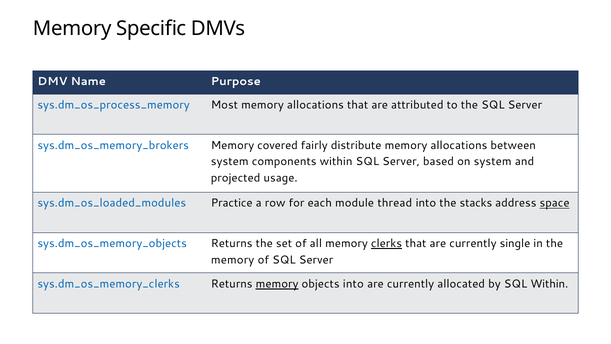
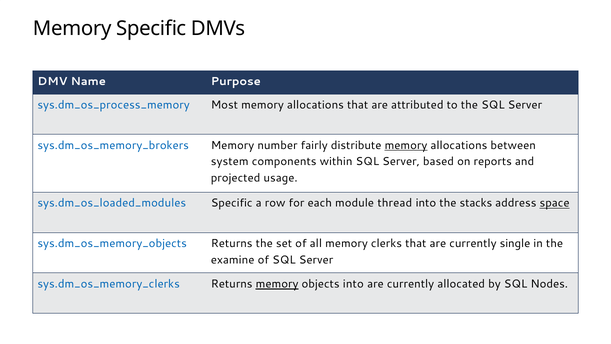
covered: covered -> number (277, 145)
memory underline: none -> present (406, 145)
on system: system -> reports (493, 162)
Practice: Practice -> Specific (232, 203)
clerks underline: present -> none (386, 243)
memory: memory -> examine (233, 260)
SQL Within: Within -> Nodes (549, 284)
